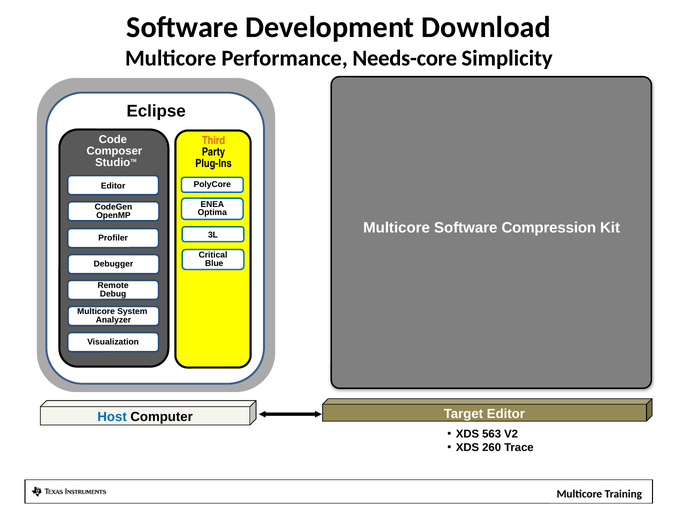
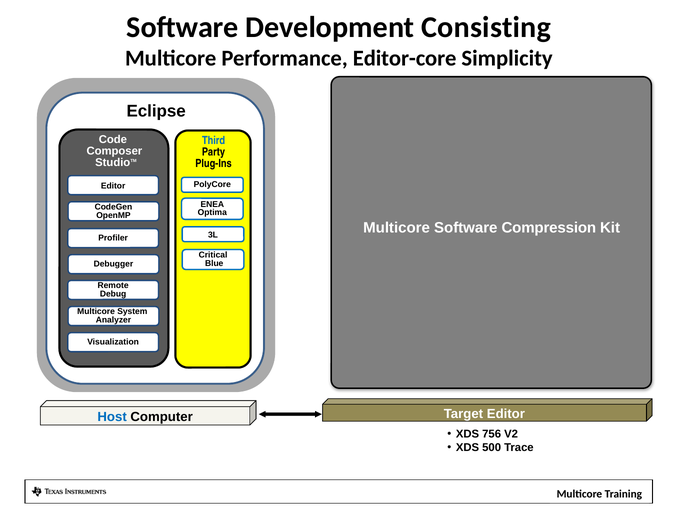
Download: Download -> Consisting (486, 27)
Needs-core: Needs-core -> Editor-core (405, 59)
Third colour: orange -> blue (214, 141)
563: 563 -> 756 (492, 435)
260: 260 -> 500 (492, 448)
